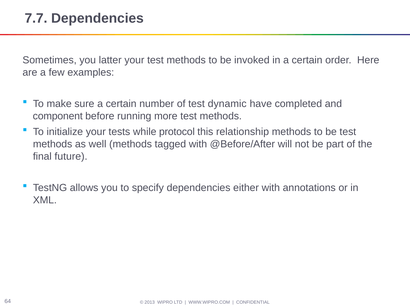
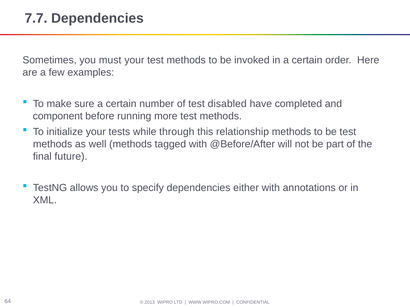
latter: latter -> must (110, 60)
dynamic: dynamic -> disabled (227, 104)
protocol: protocol -> through (177, 132)
